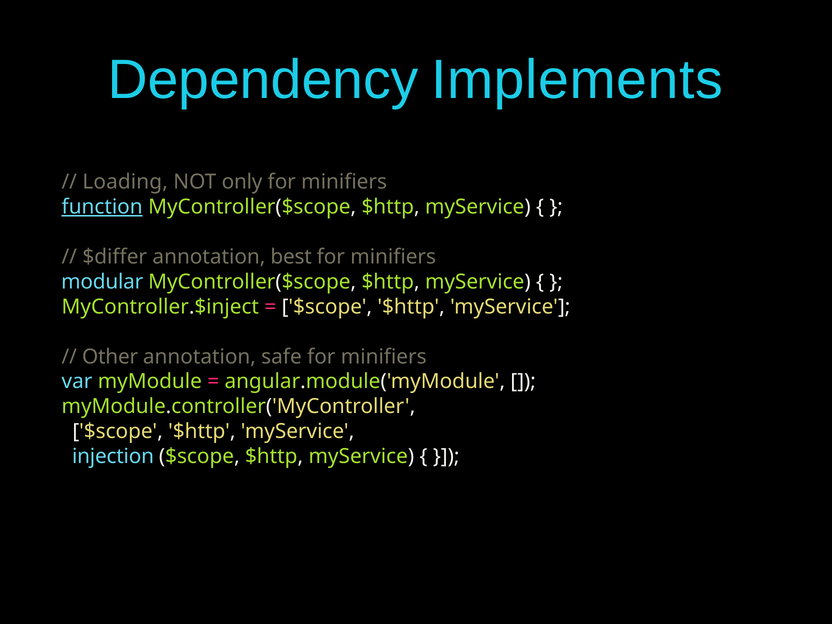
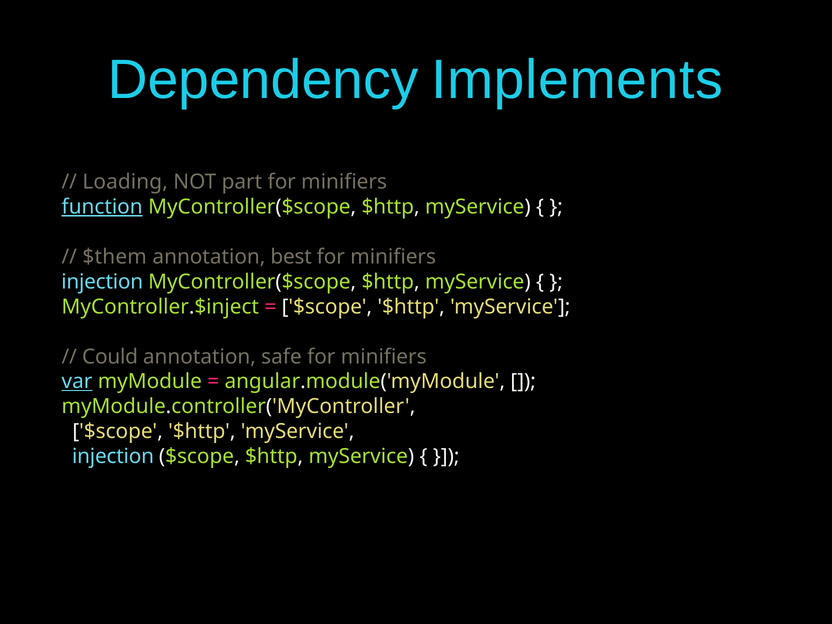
only: only -> part (242, 182)
$differ: $differ -> $them (115, 257)
modular: modular -> injection (102, 282)
Other: Other -> Could (110, 357)
var underline: none -> present (77, 382)
